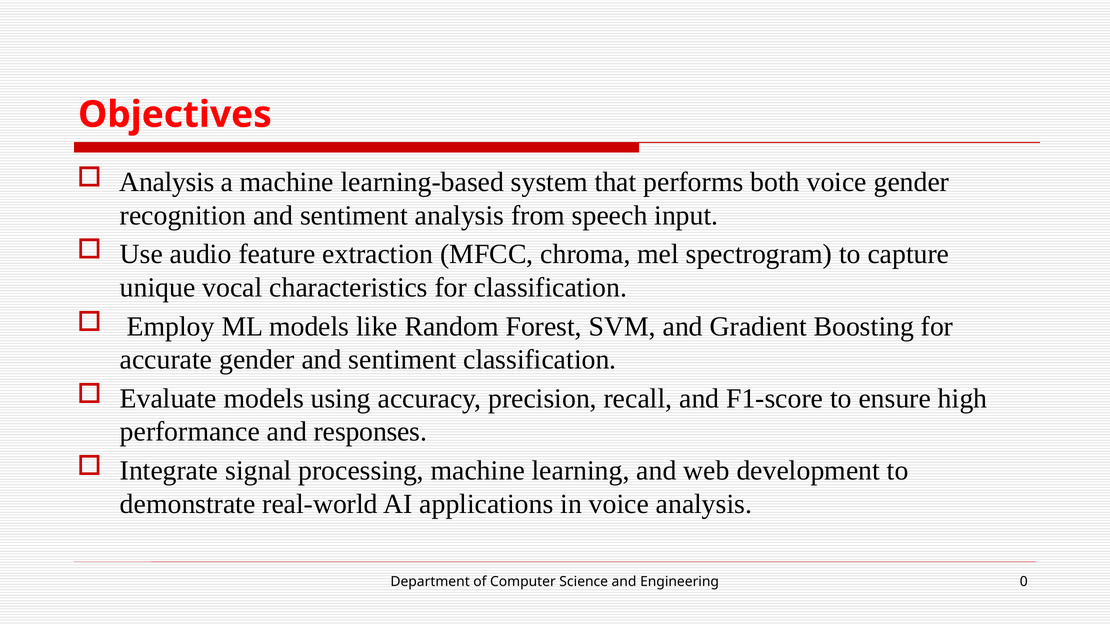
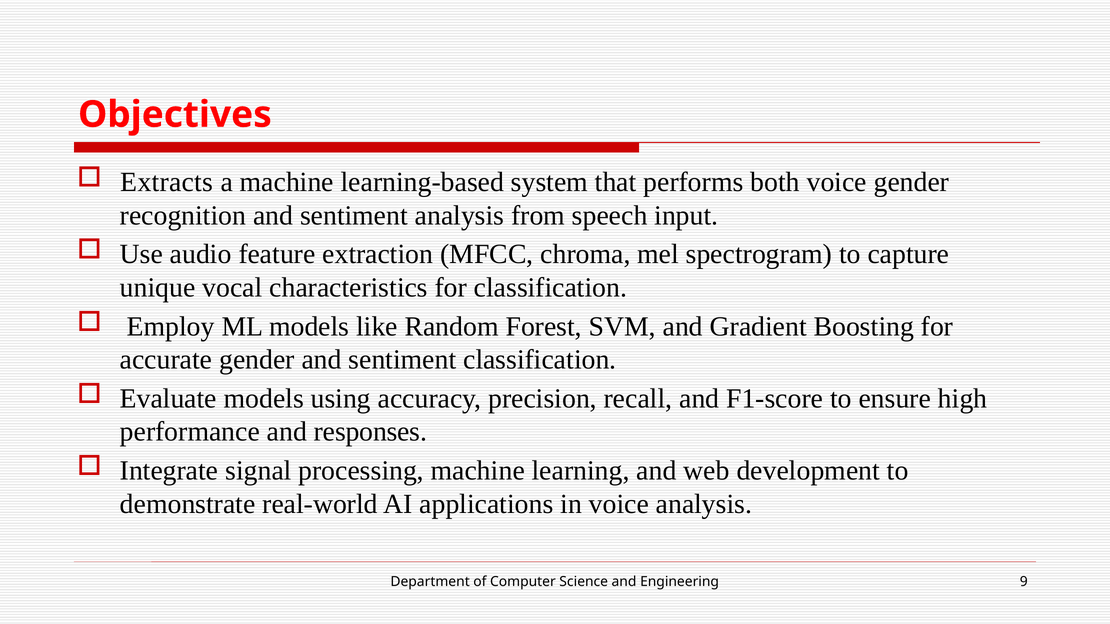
Analysis: Analysis -> Extracts (167, 182)
0: 0 -> 9 (1024, 582)
